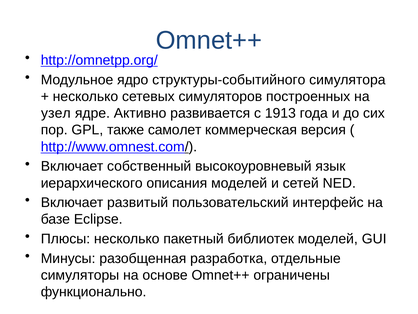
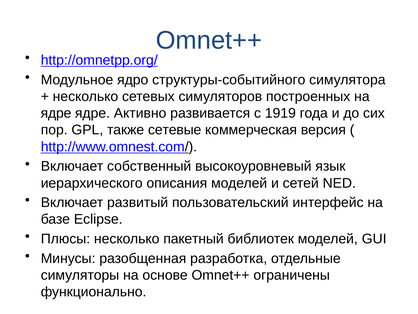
узел: узел -> ядре (56, 113)
1913: 1913 -> 1919 (280, 113)
самолет: самолет -> сетевые (175, 130)
